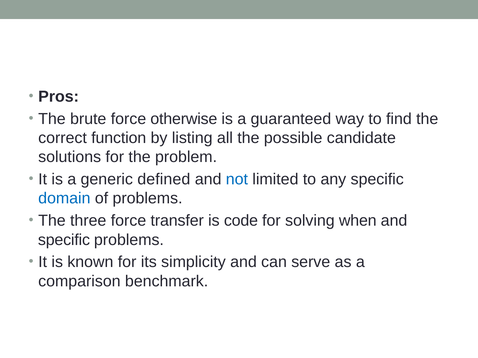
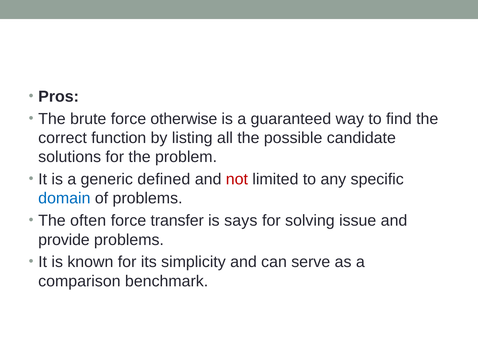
not colour: blue -> red (237, 180)
three: three -> often (88, 221)
code: code -> says (241, 221)
when: when -> issue (358, 221)
specific: specific -> provide (64, 240)
